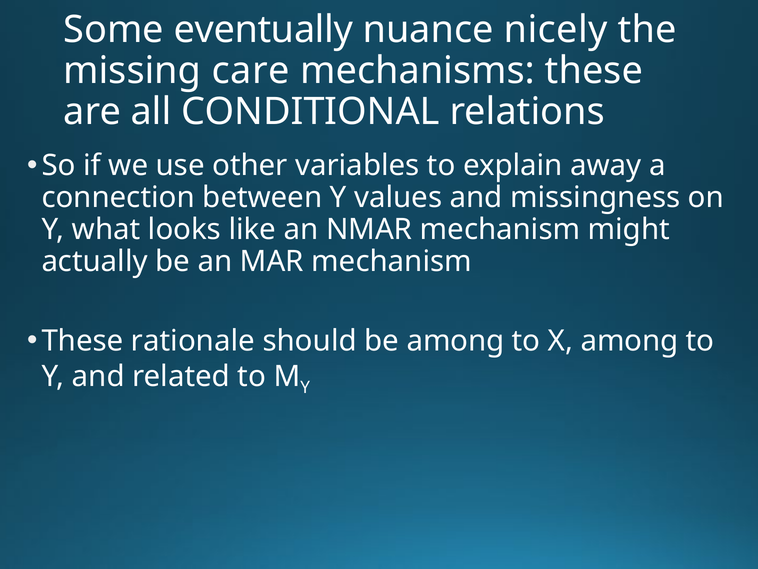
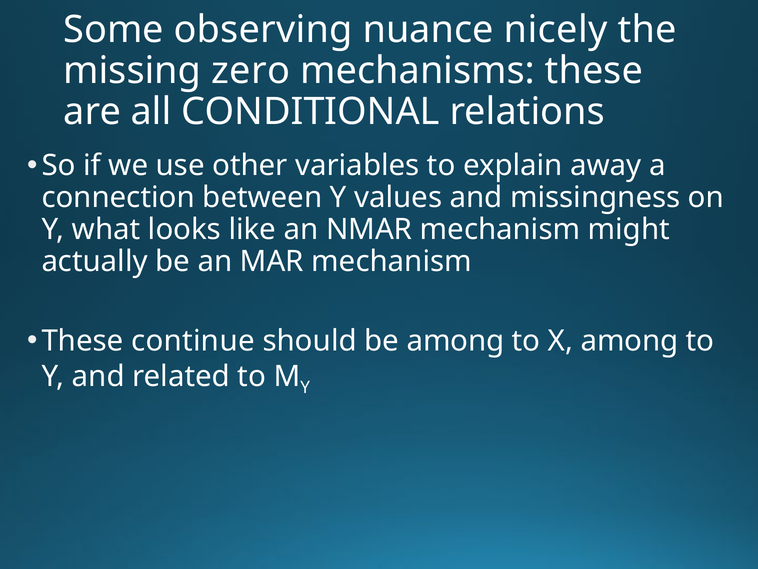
eventually: eventually -> observing (263, 30)
care: care -> zero (251, 71)
rationale: rationale -> continue (193, 341)
